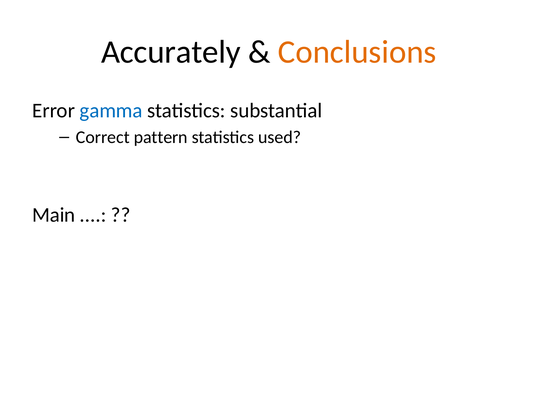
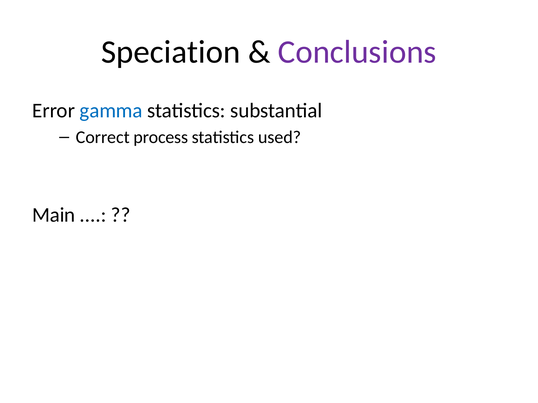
Accurately: Accurately -> Speciation (171, 52)
Conclusions colour: orange -> purple (357, 52)
pattern: pattern -> process (161, 137)
